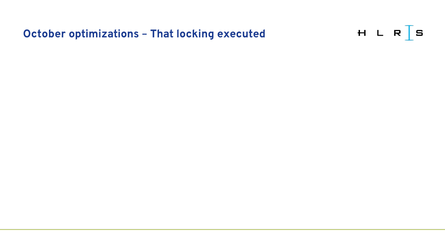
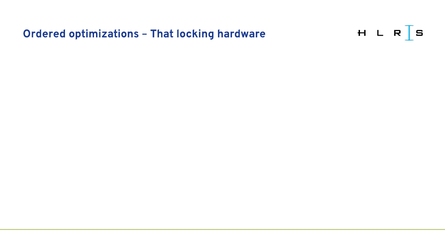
October: October -> Ordered (44, 34)
executed: executed -> hardware (241, 34)
